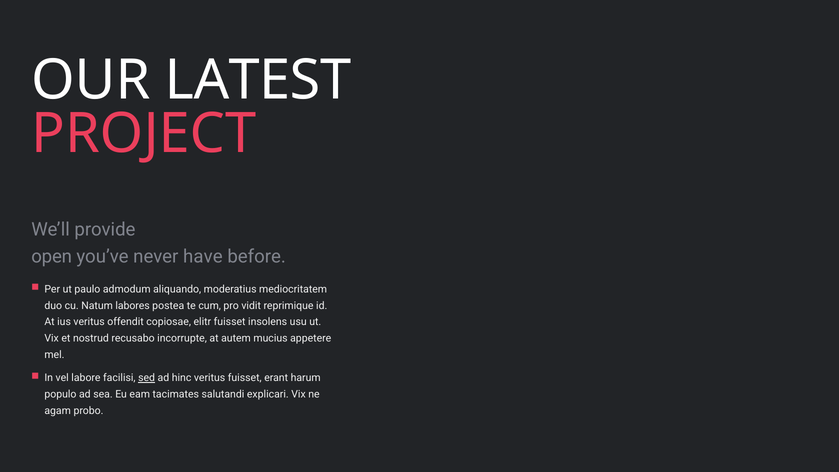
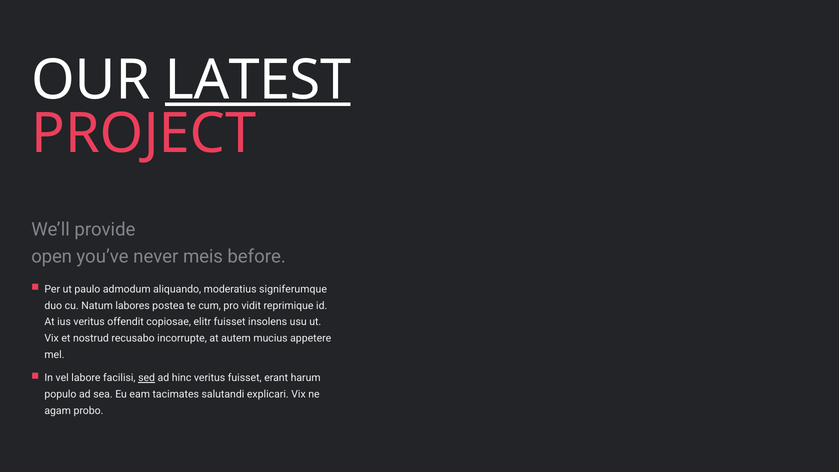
LATEST underline: none -> present (258, 80)
have: have -> meis (203, 256)
mediocritatem: mediocritatem -> signiferumque (293, 289)
